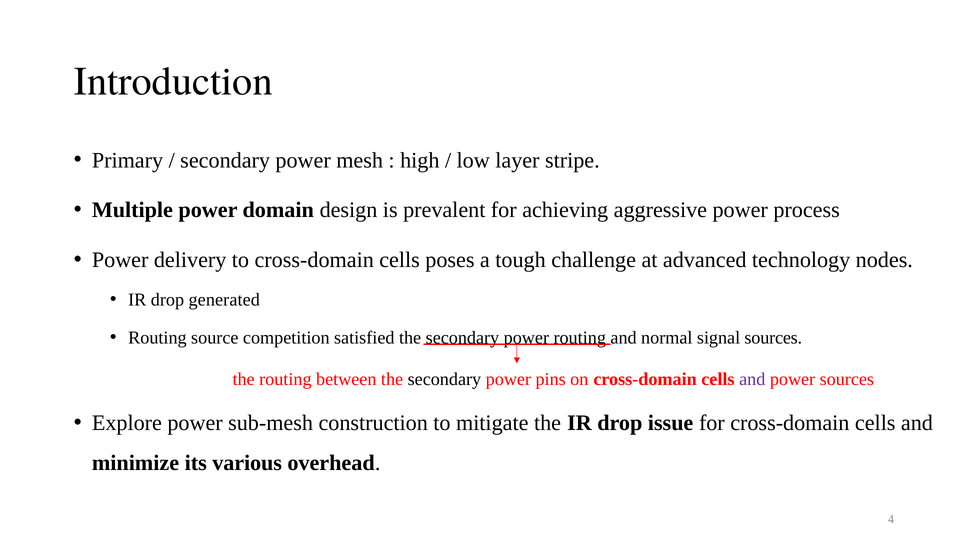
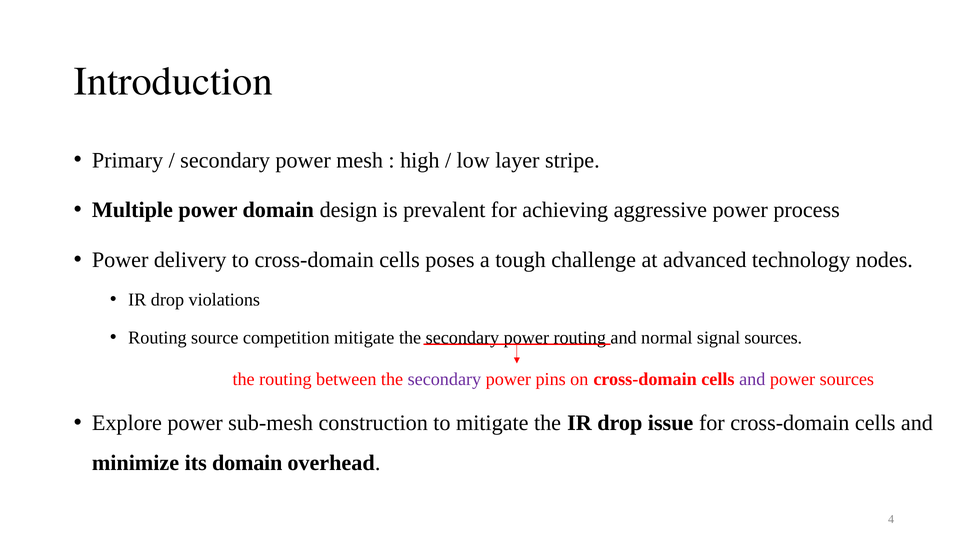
generated: generated -> violations (224, 300)
competition satisfied: satisfied -> mitigate (364, 338)
secondary colour: black -> purple (444, 379)
its various: various -> domain (247, 463)
